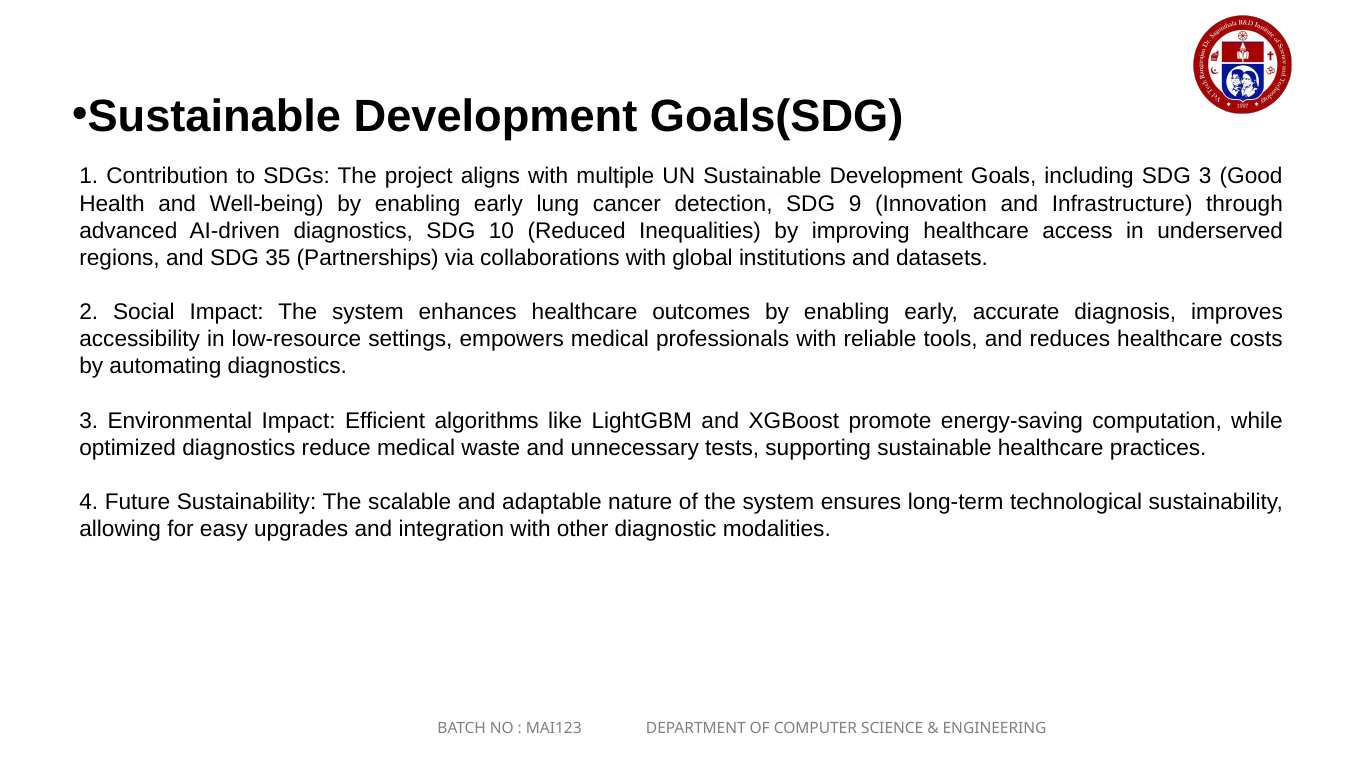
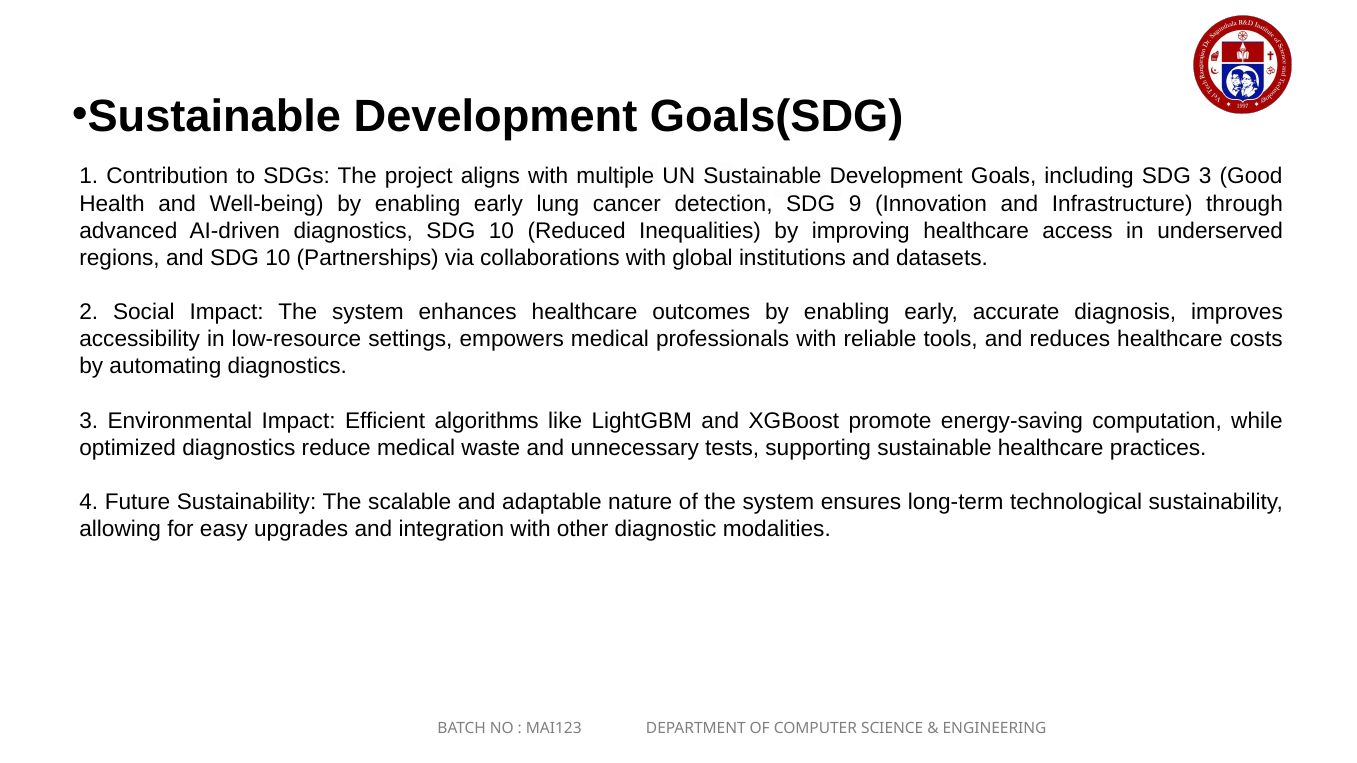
and SDG 35: 35 -> 10 (278, 258)
